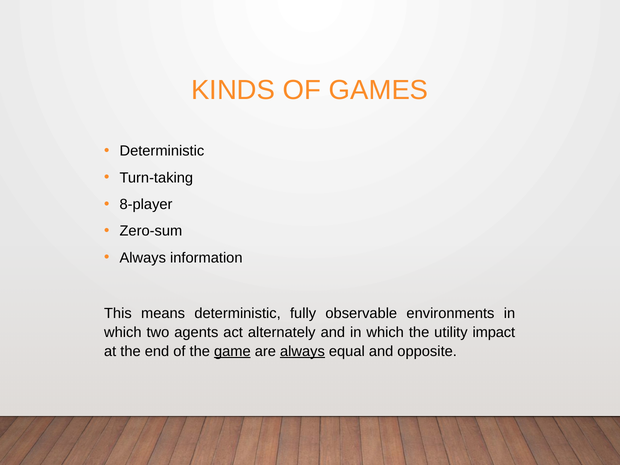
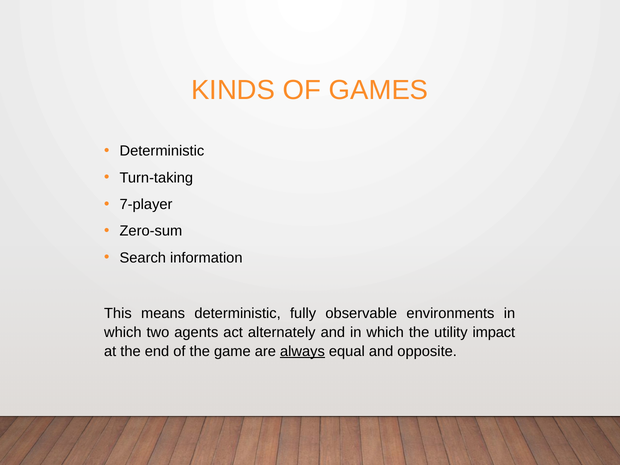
8-player: 8-player -> 7-player (146, 204)
Always: Always -> Search (143, 258)
game underline: present -> none (232, 351)
